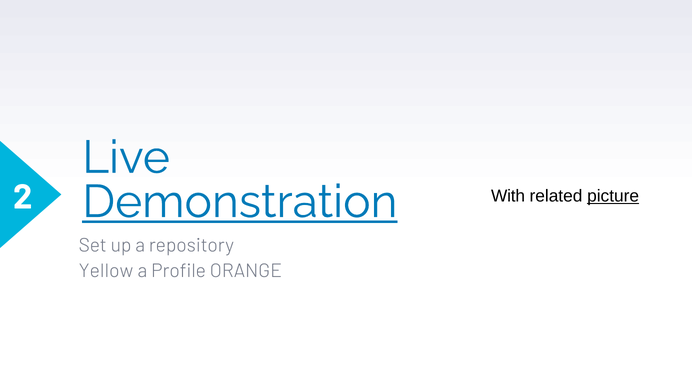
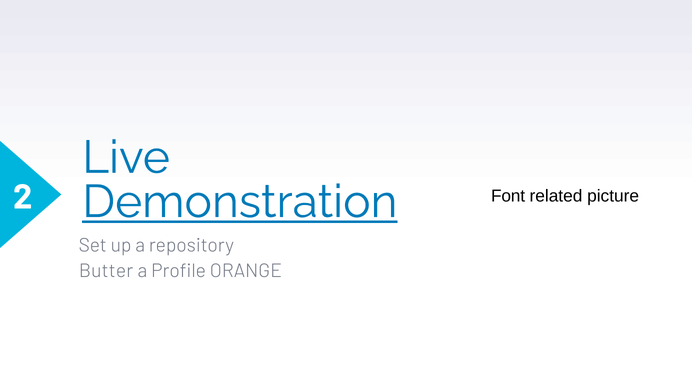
With: With -> Font (508, 196)
picture underline: present -> none (613, 196)
Yellow: Yellow -> Butter (106, 271)
